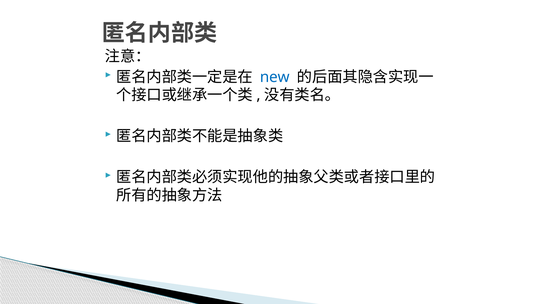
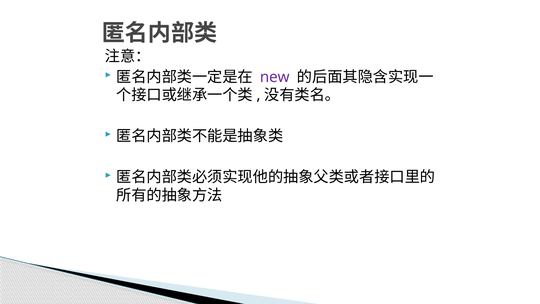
new colour: blue -> purple (275, 77)
